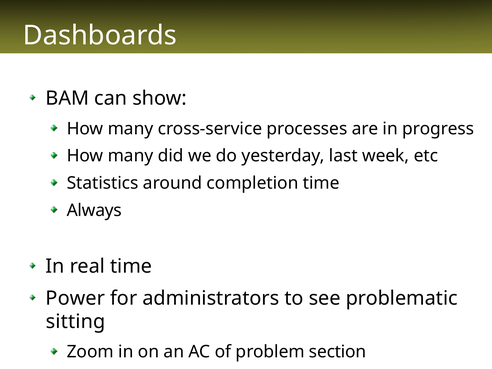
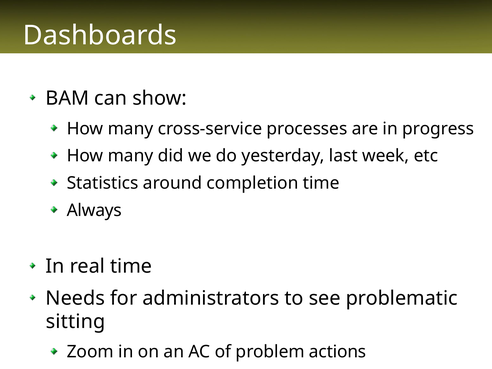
Power: Power -> Needs (75, 298)
section: section -> actions (338, 352)
